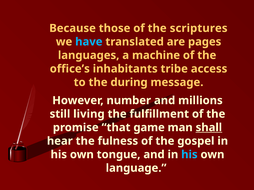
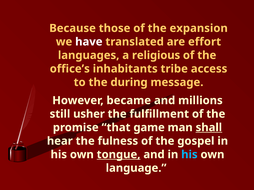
scriptures: scriptures -> expansion (199, 28)
have colour: light blue -> white (89, 42)
pages: pages -> effort (205, 42)
machine: machine -> religious (156, 55)
number: number -> became (129, 101)
living: living -> usher (89, 114)
tongue underline: none -> present (119, 155)
